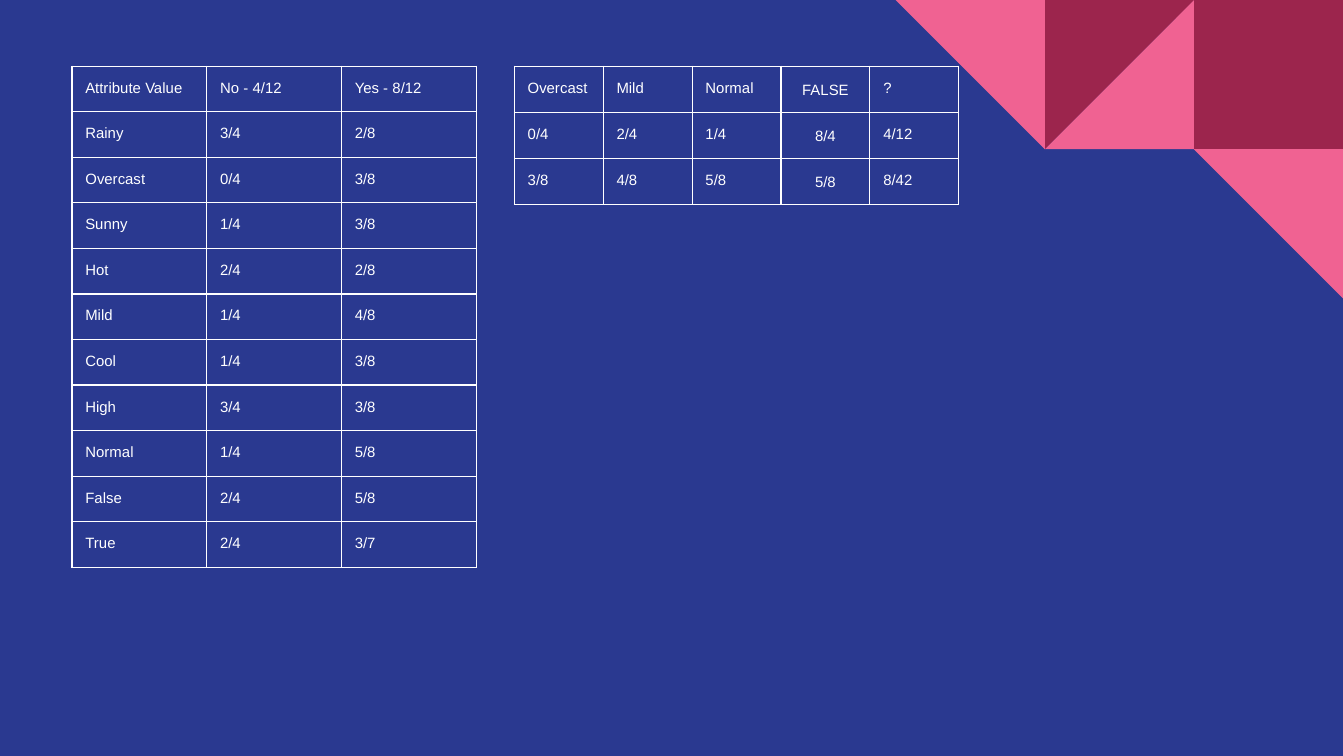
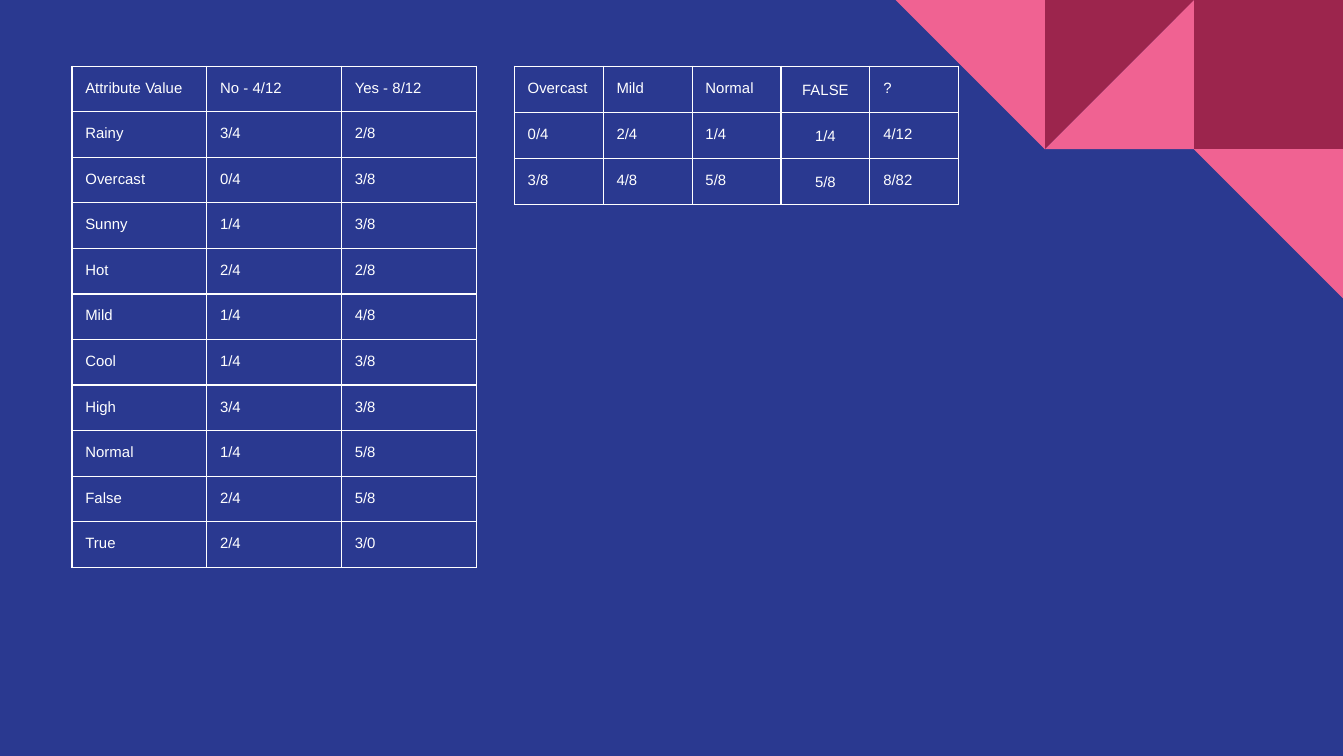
1/4 8/4: 8/4 -> 1/4 (825, 137)
8/42: 8/42 -> 8/82 (898, 180)
3/7: 3/7 -> 3/0 (365, 543)
